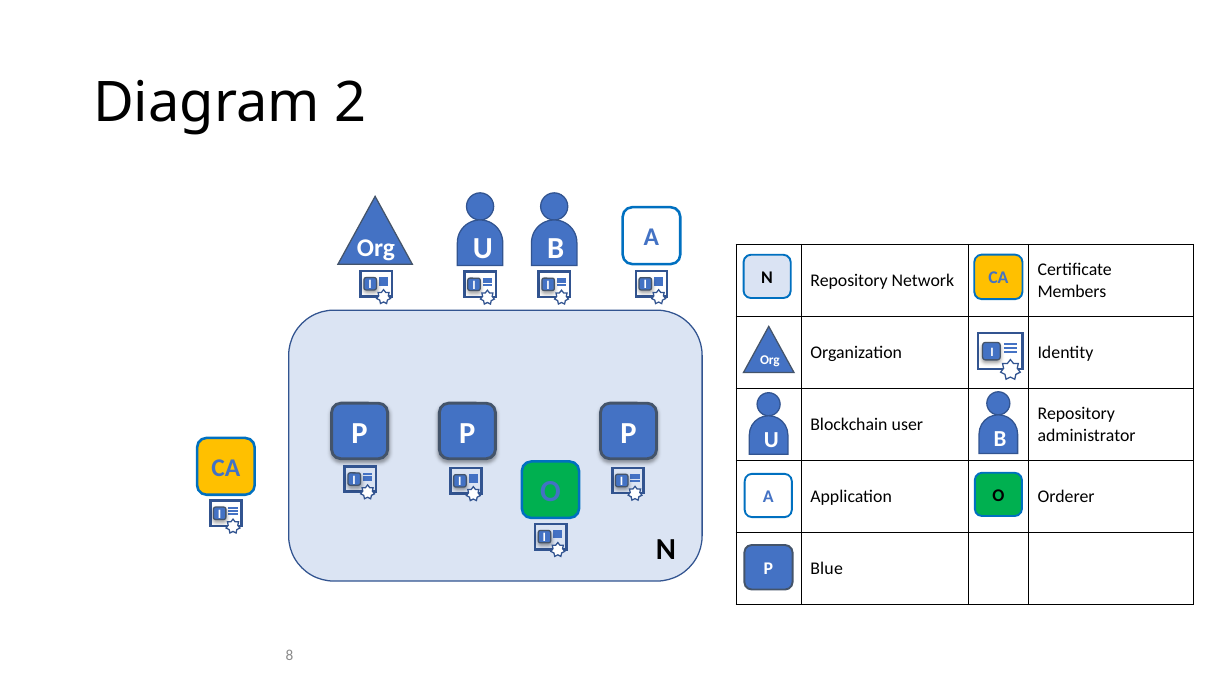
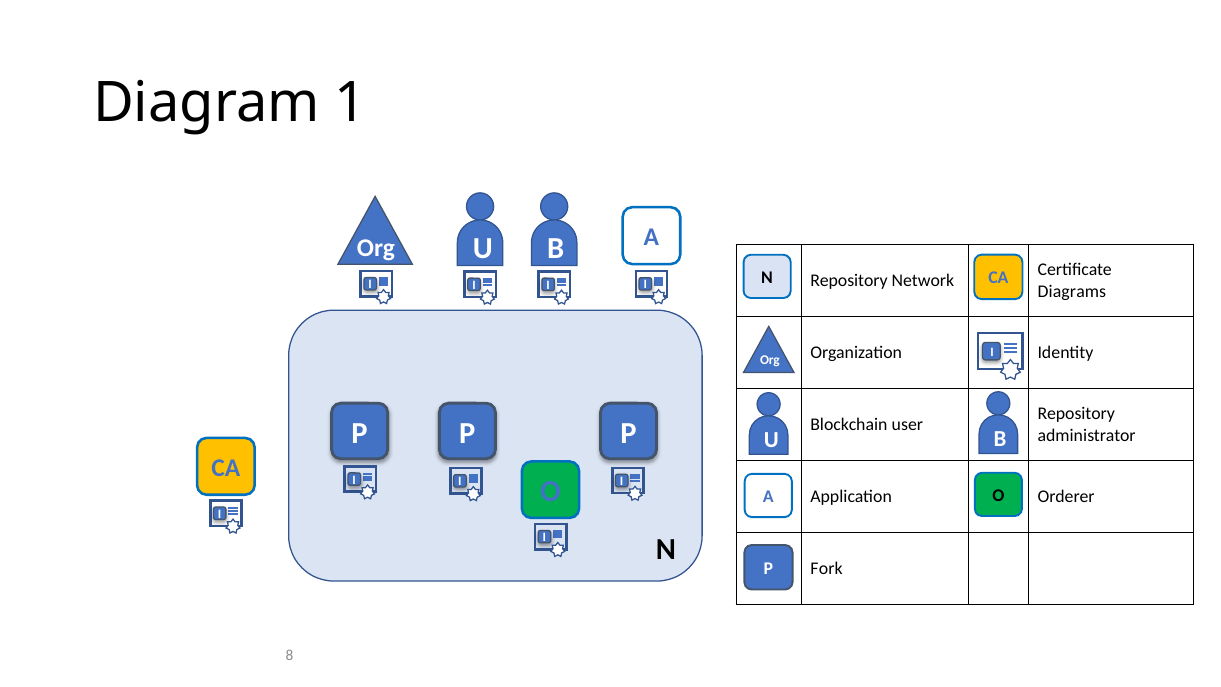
2: 2 -> 1 (350, 103)
Members: Members -> Diagrams (1072, 291)
Blue: Blue -> Fork (827, 569)
